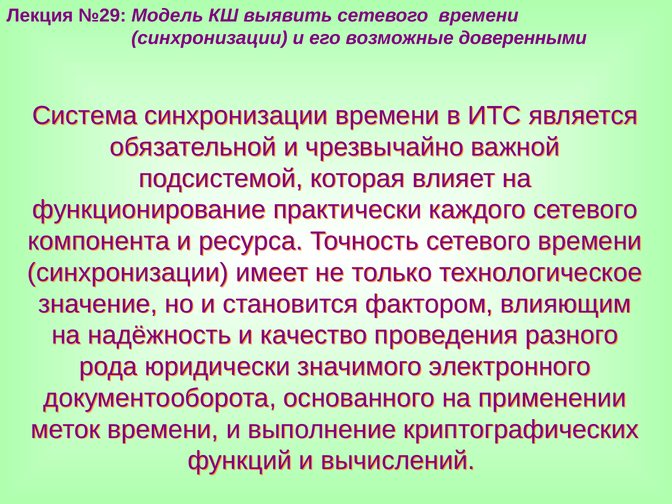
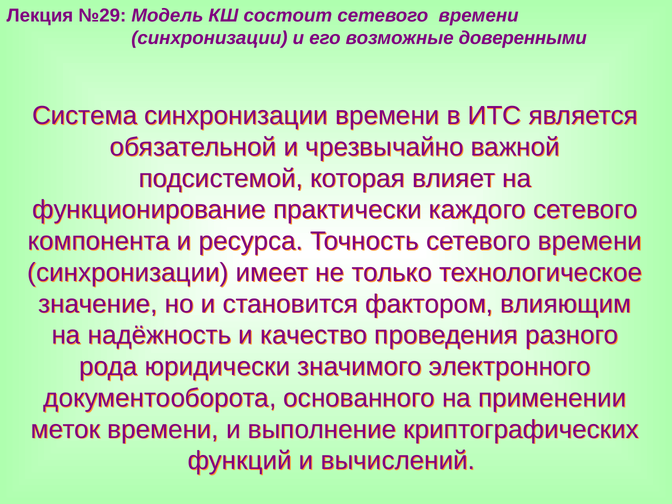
выявить: выявить -> состоит (288, 16)
